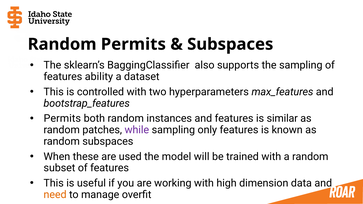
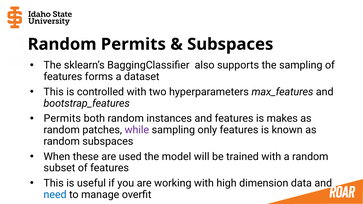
ability: ability -> forms (99, 77)
similar: similar -> makes (282, 119)
need colour: orange -> blue (55, 195)
